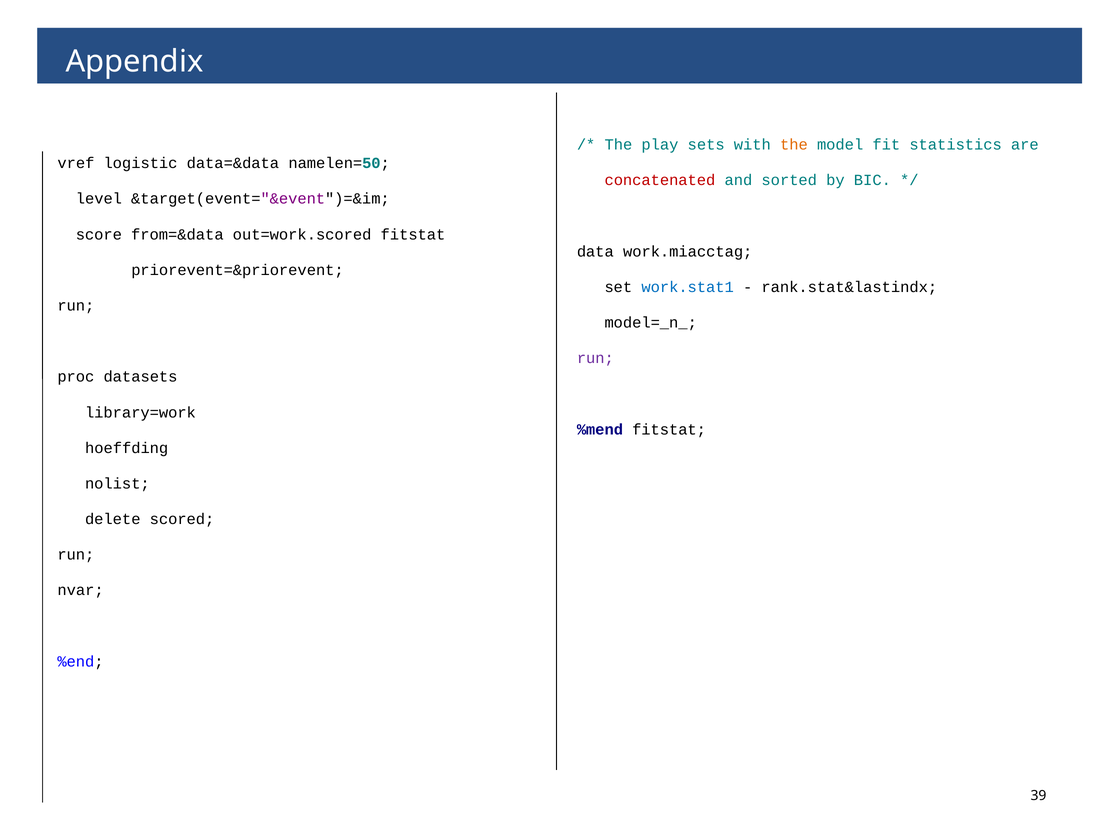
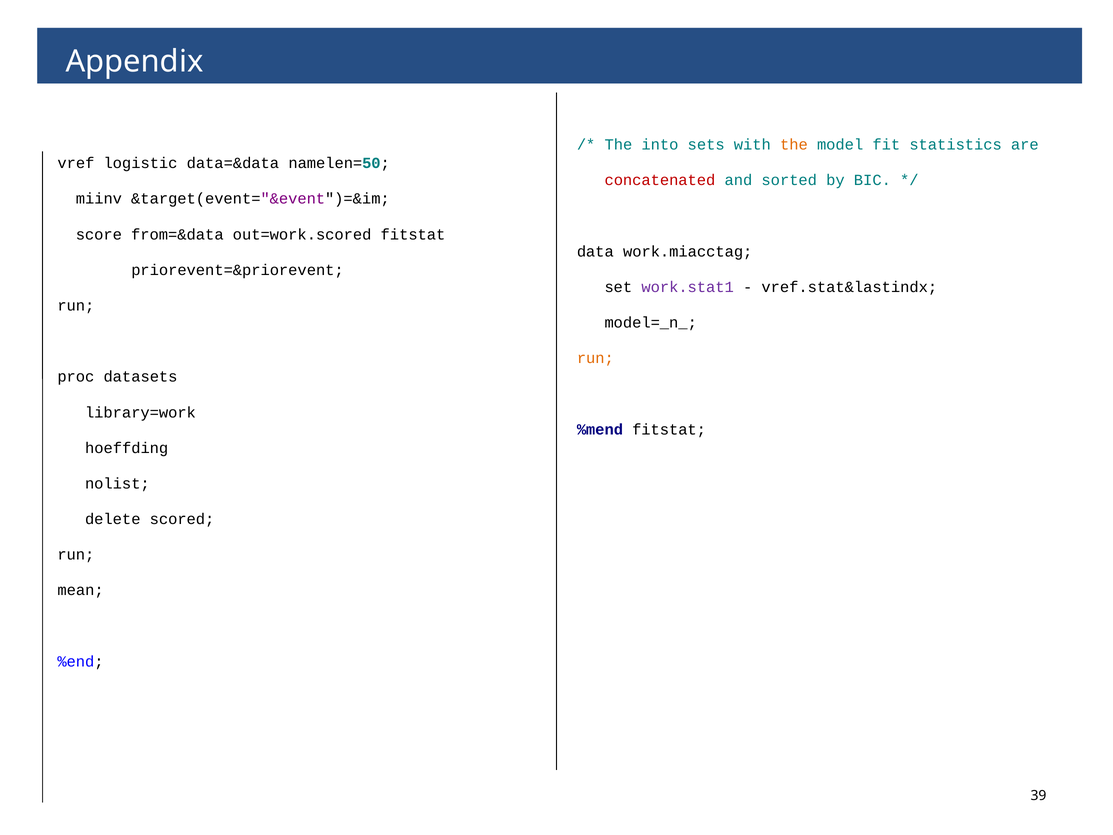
play: play -> into (660, 145)
level: level -> miinv (99, 199)
work.stat1 colour: blue -> purple (688, 287)
rank.stat&lastindx: rank.stat&lastindx -> vref.stat&lastindx (849, 287)
run colour: purple -> orange (595, 358)
nvar: nvar -> mean (81, 590)
